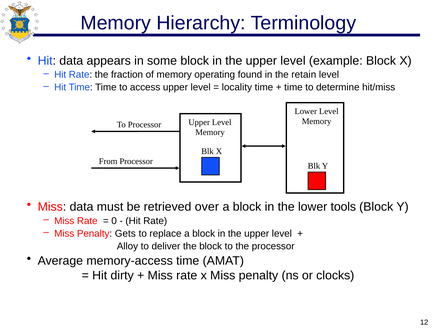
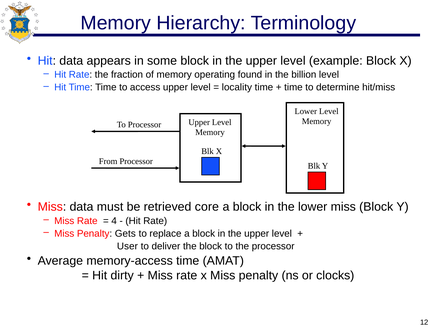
retain: retain -> billion (304, 75)
over: over -> core (207, 207)
lower tools: tools -> miss (343, 207)
0: 0 -> 4 (114, 221)
Alloy: Alloy -> User (127, 246)
